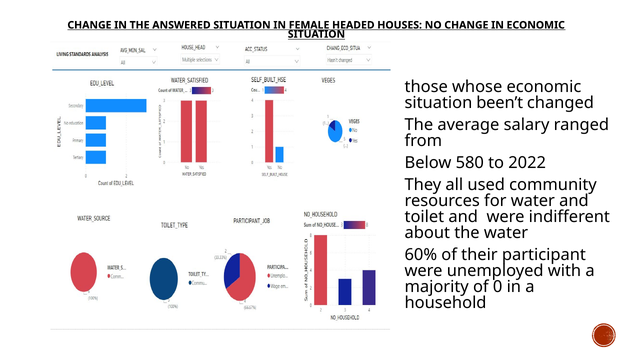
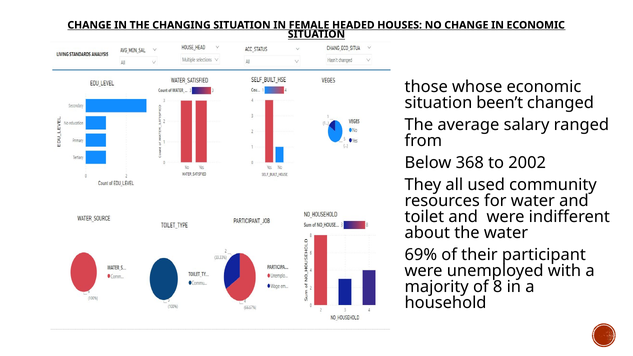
ANSWERED: ANSWERED -> CHANGING (181, 25)
580: 580 -> 368 (470, 163)
2022: 2022 -> 2002 (527, 163)
60%: 60% -> 69% (421, 255)
0: 0 -> 8 (498, 287)
